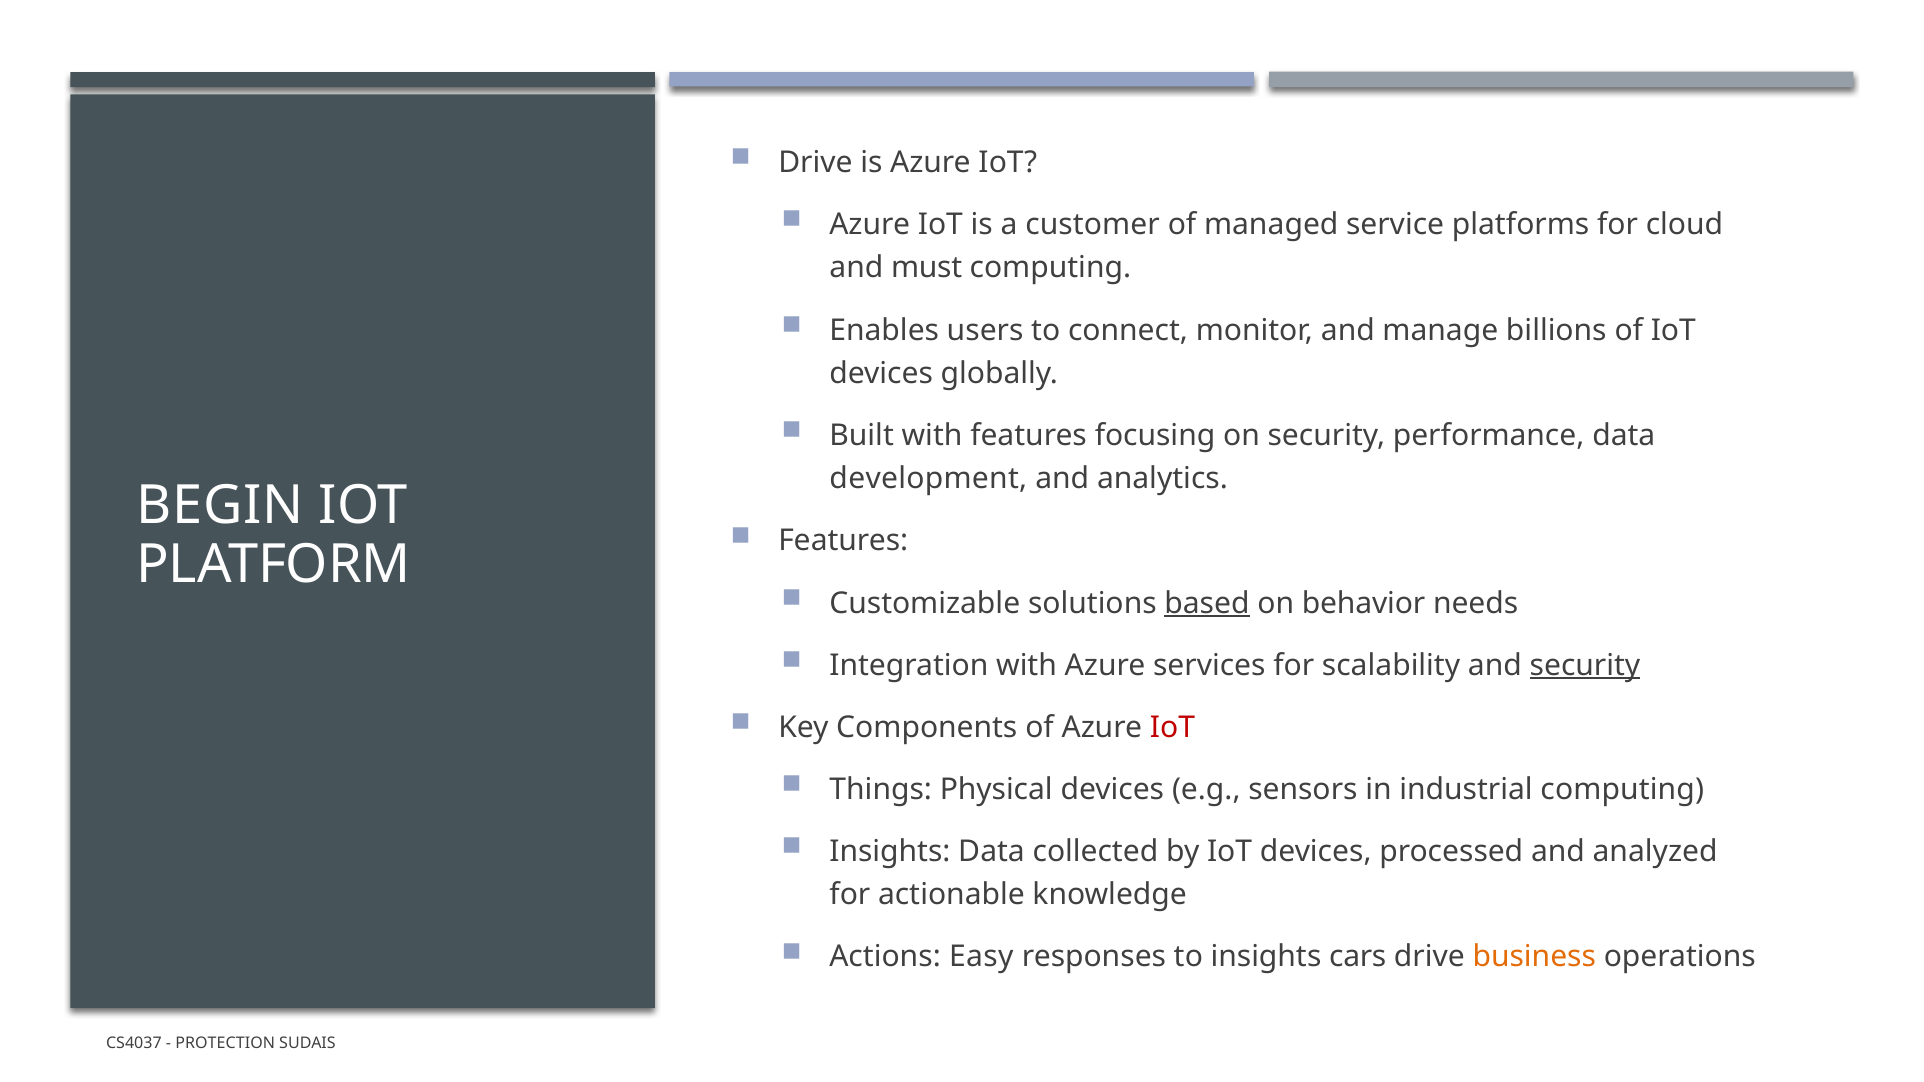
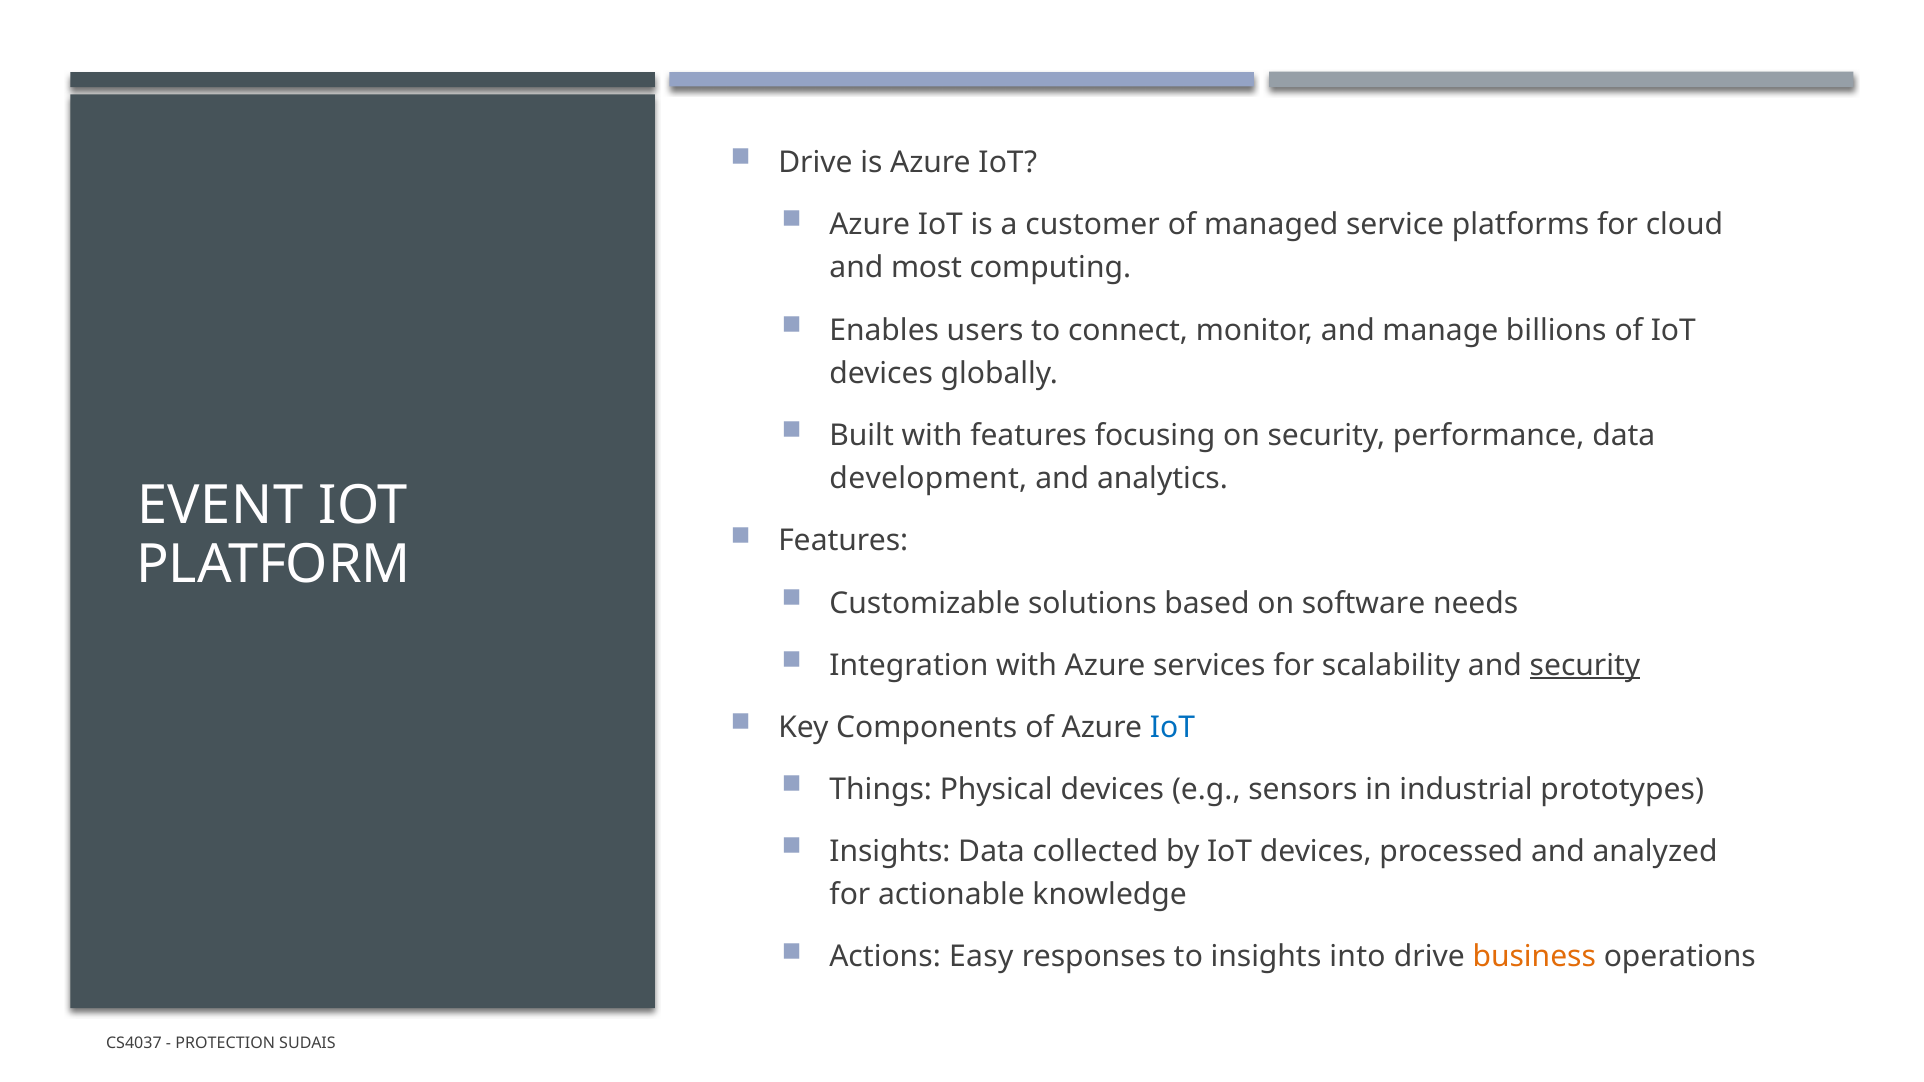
must: must -> most (927, 268)
BEGIN: BEGIN -> EVENT (220, 506)
based underline: present -> none (1207, 603)
behavior: behavior -> software (1363, 603)
IoT colour: red -> blue (1172, 728)
industrial computing: computing -> prototypes (1622, 790)
cars: cars -> into (1357, 957)
